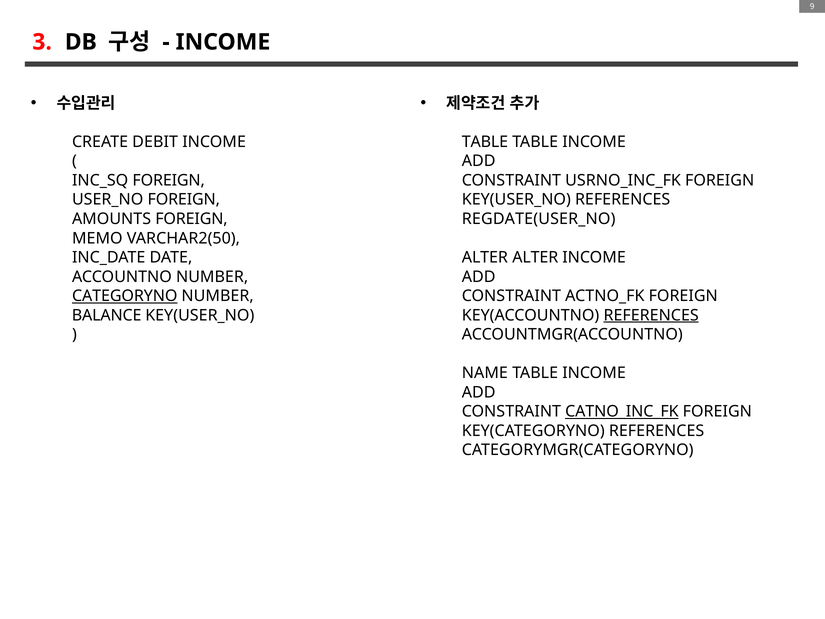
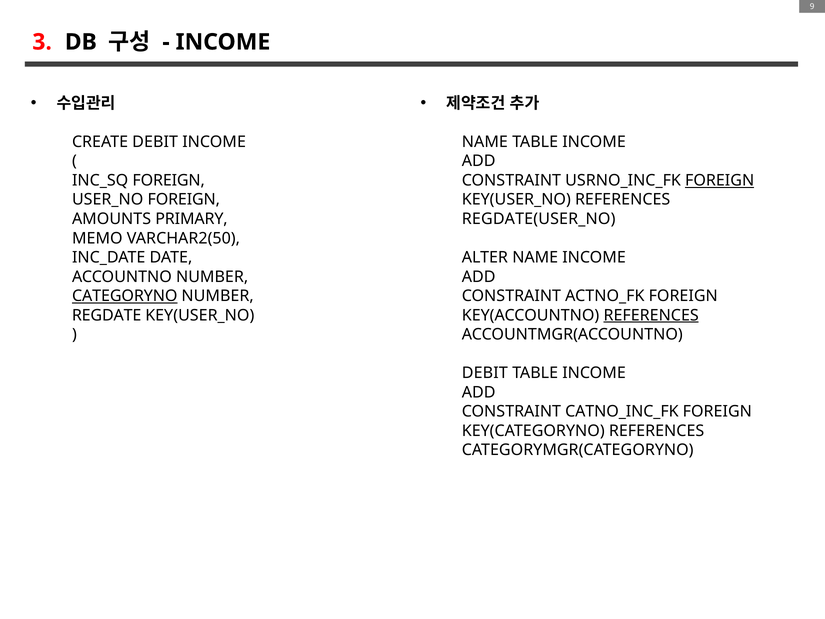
TABLE: TABLE -> NAME (485, 142)
FOREIGN underline: none -> present (720, 180)
AMOUNTS FOREIGN: FOREIGN -> PRIMARY (191, 219)
ALTER ALTER: ALTER -> NAME (535, 257)
BALANCE: BALANCE -> REGDATE (107, 315)
NAME: NAME -> DEBIT (485, 373)
CATNO_INC_FK underline: present -> none (622, 411)
